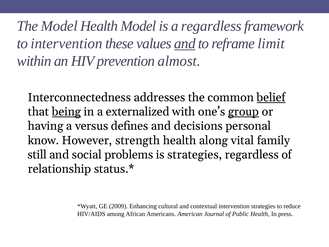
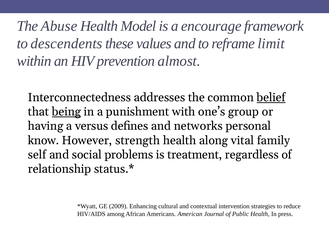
The Model: Model -> Abuse (59, 26)
a regardless: regardless -> encourage (211, 26)
to intervention: intervention -> descendents (67, 44)
and underline: present -> none (185, 44)
externalized: externalized -> punishment (138, 112)
group underline: present -> none (244, 112)
decisions: decisions -> networks (198, 126)
still: still -> self (37, 155)
is strategies: strategies -> treatment (195, 155)
